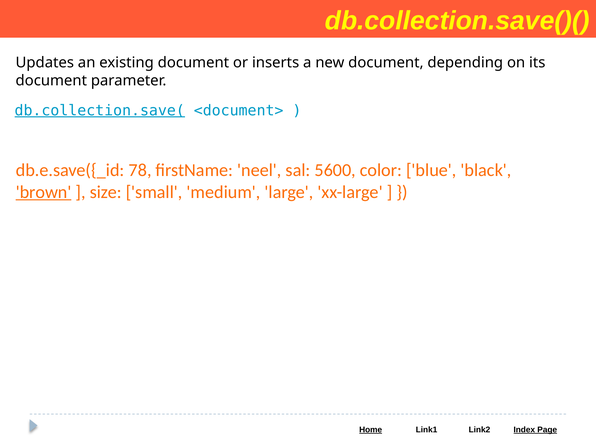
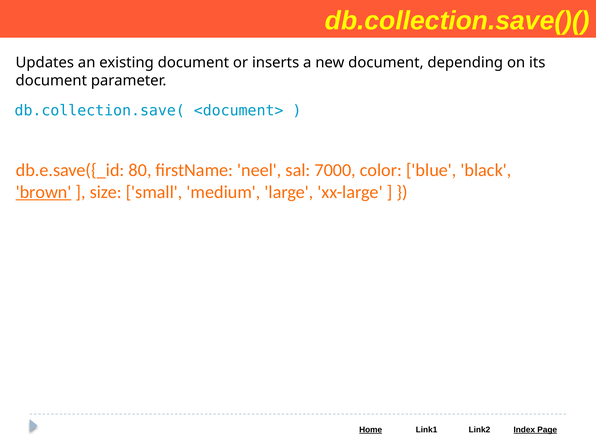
db.collection.save( underline: present -> none (100, 111)
78: 78 -> 80 (140, 170)
5600: 5600 -> 7000 (335, 170)
